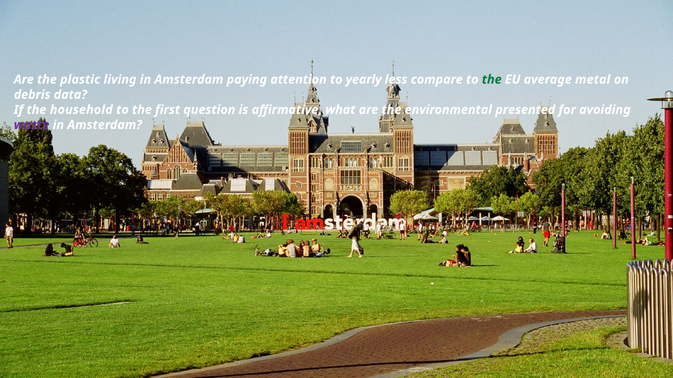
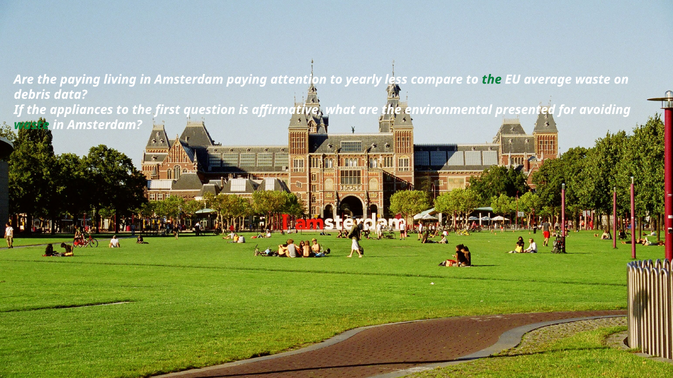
the plastic: plastic -> paying (80, 80)
average metal: metal -> waste (593, 80)
household: household -> appliances (81, 110)
waste colour: purple -> green (32, 125)
